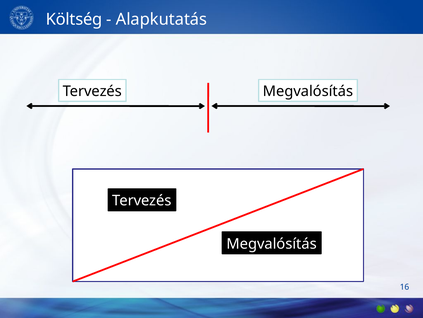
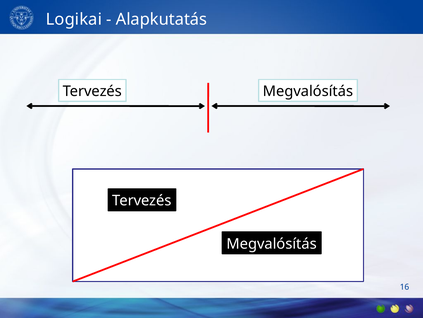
Költség: Költség -> Logikai (74, 19)
